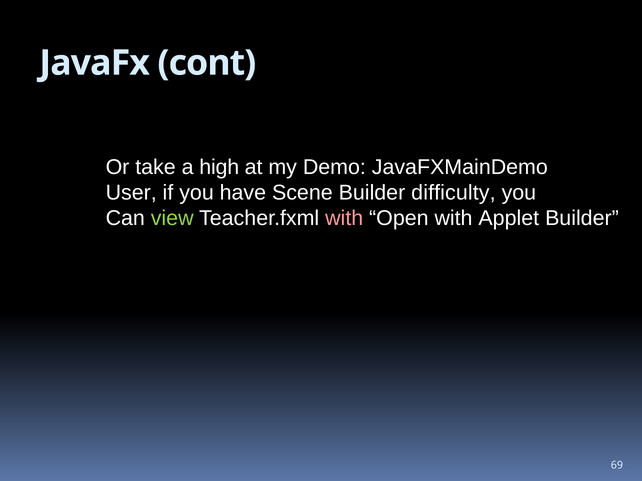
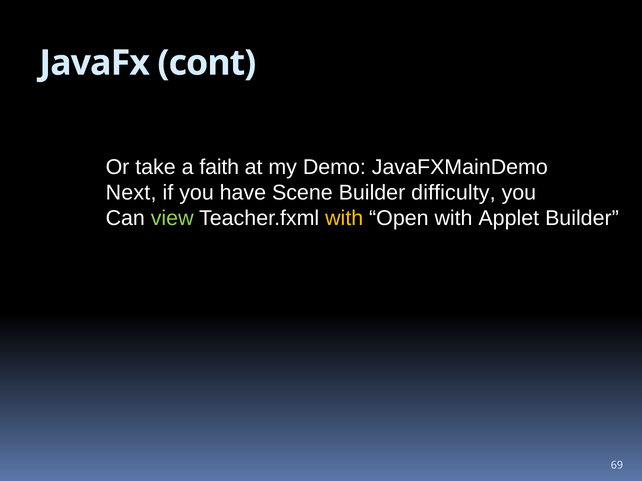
high: high -> faith (219, 167)
User: User -> Next (131, 193)
with colour: pink -> yellow (344, 219)
